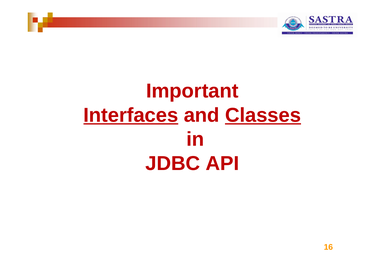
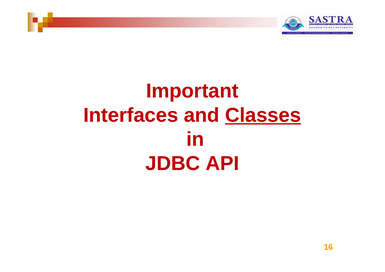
Interfaces underline: present -> none (131, 115)
